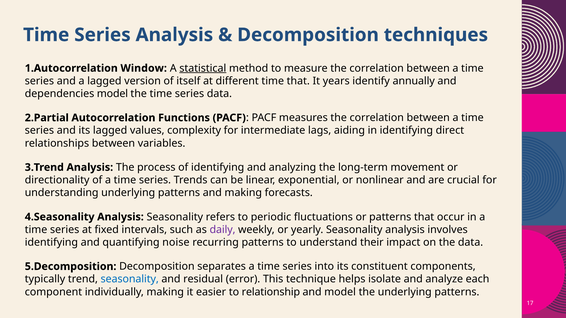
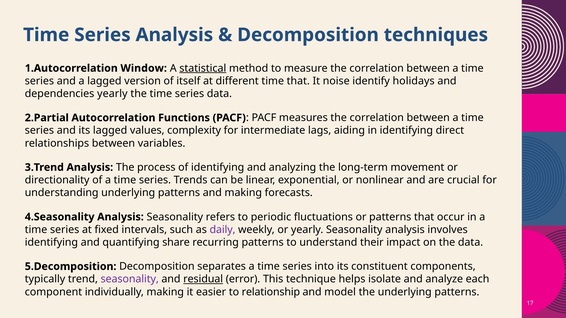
years: years -> noise (336, 81)
annually: annually -> holidays (414, 81)
dependencies model: model -> yearly (112, 94)
noise: noise -> share (176, 243)
seasonality colour: blue -> purple (130, 279)
residual underline: none -> present (203, 279)
